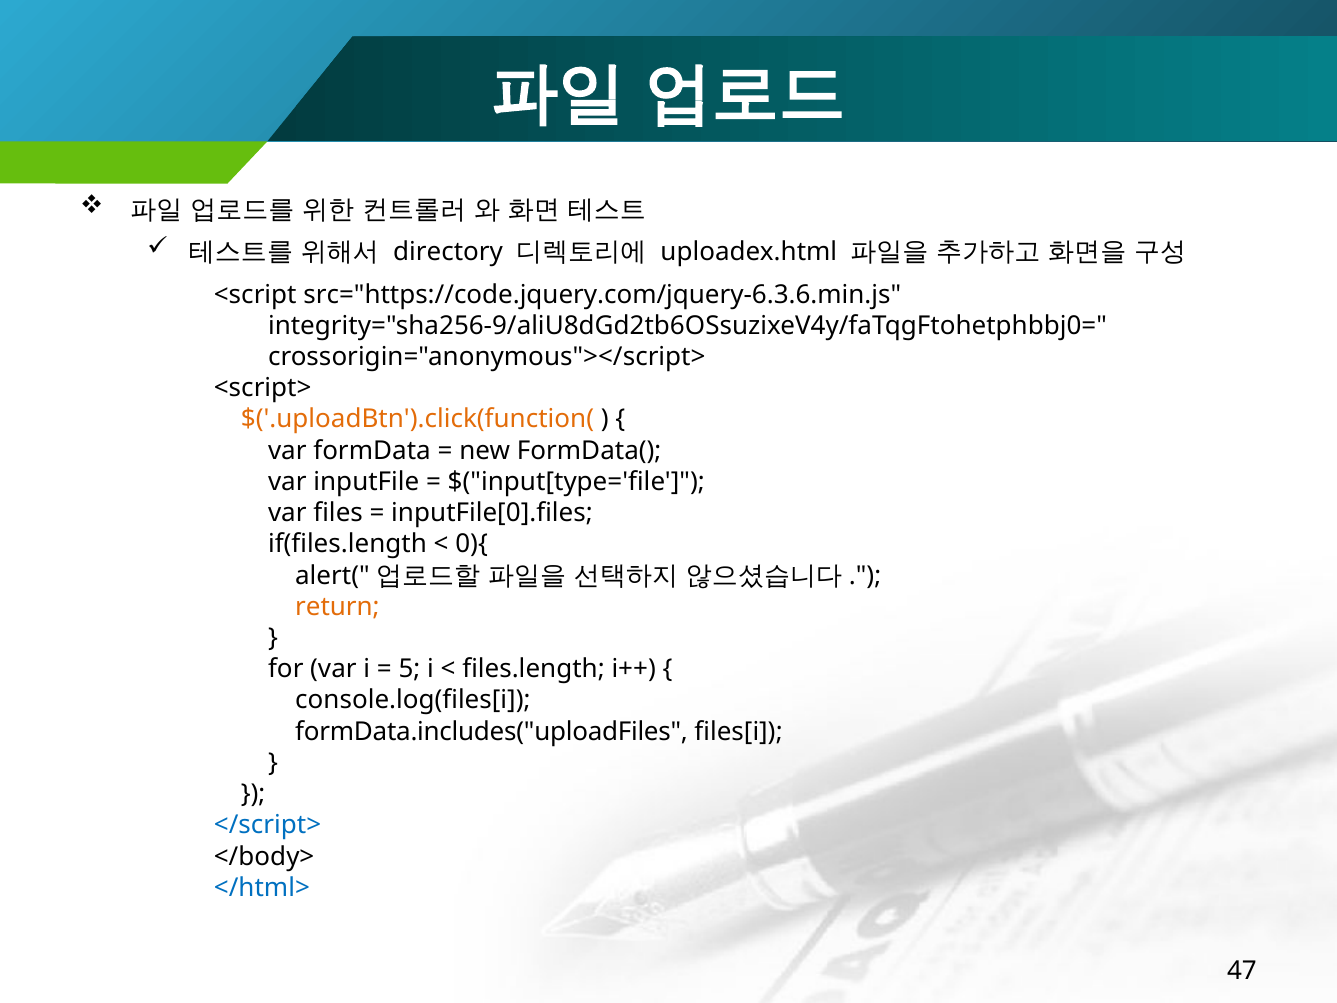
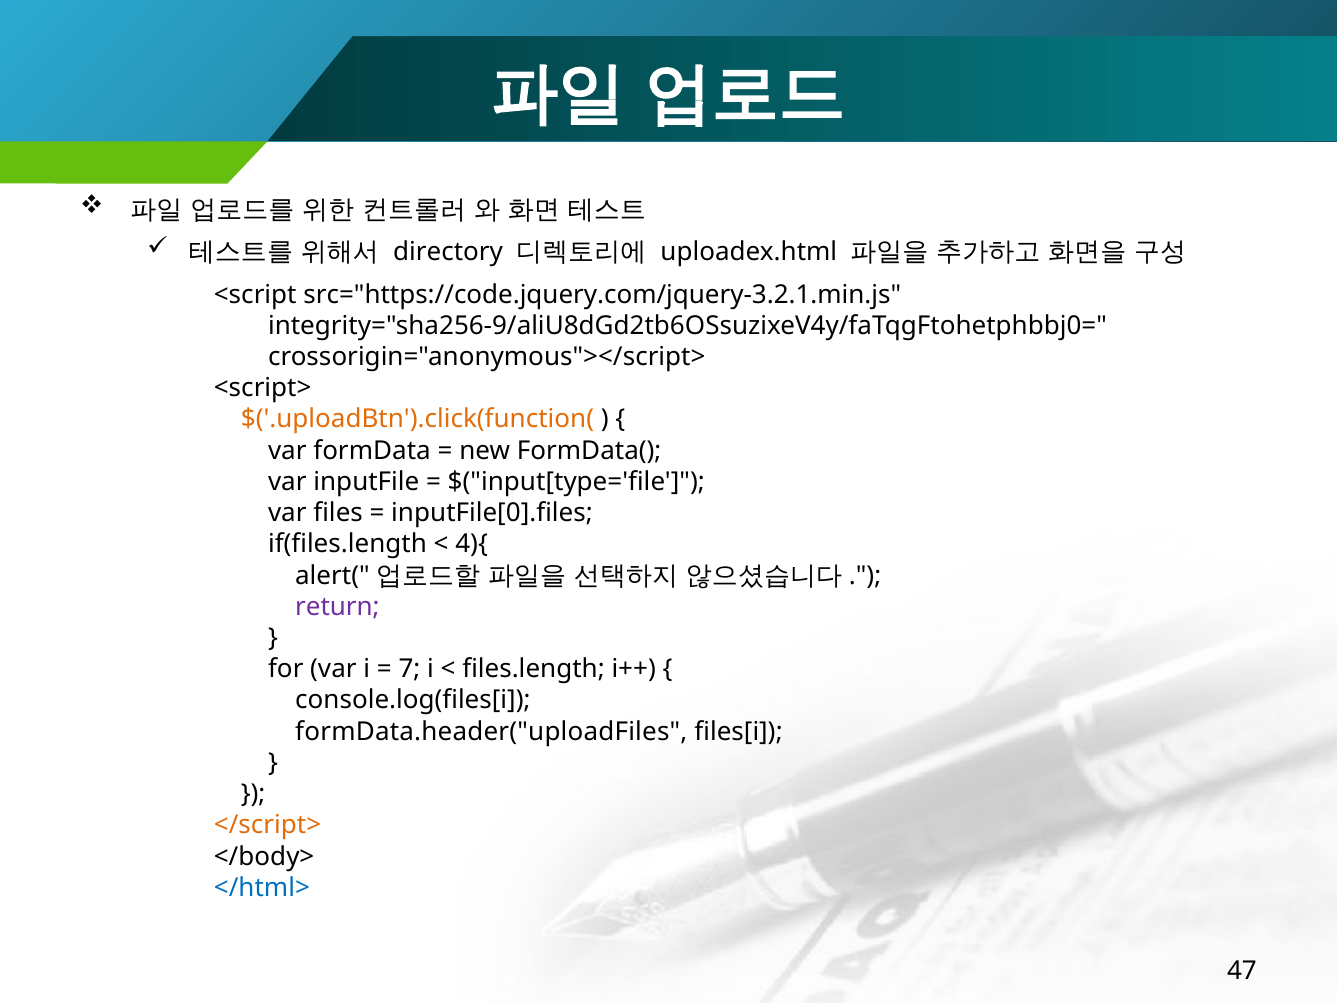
src="https://code.jquery.com/jquery-6.3.6.min.js: src="https://code.jquery.com/jquery-6.3.6.min.js -> src="https://code.jquery.com/jquery-3.2.1.min.js (602, 294)
0){: 0){ -> 4){ (472, 544)
return colour: orange -> purple (337, 606)
5: 5 -> 7 (409, 669)
formData.includes("uploadFiles: formData.includes("uploadFiles -> formData.header("uploadFiles (491, 731)
</script> colour: blue -> orange (268, 825)
